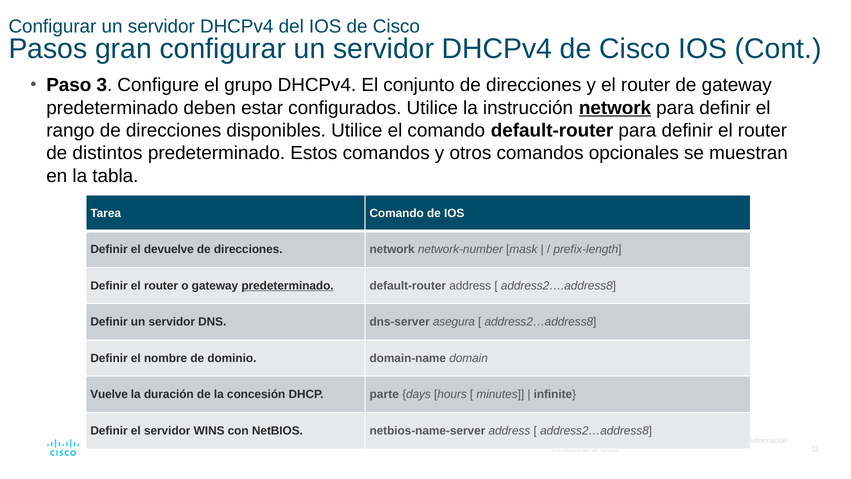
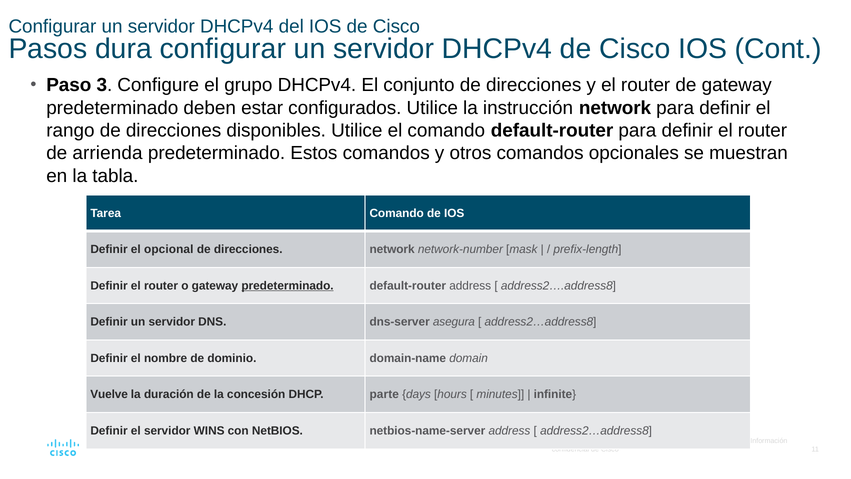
gran: gran -> dura (124, 49)
network underline: present -> none (615, 108)
distintos: distintos -> arrienda (107, 153)
devuelve: devuelve -> opcional (169, 249)
